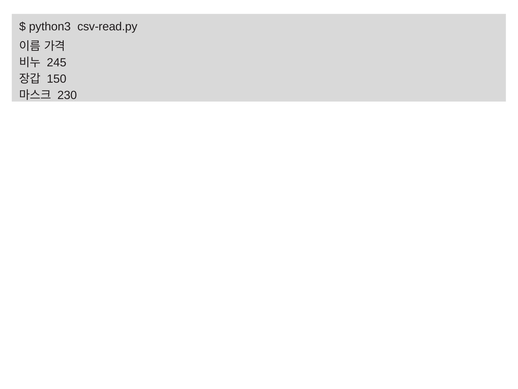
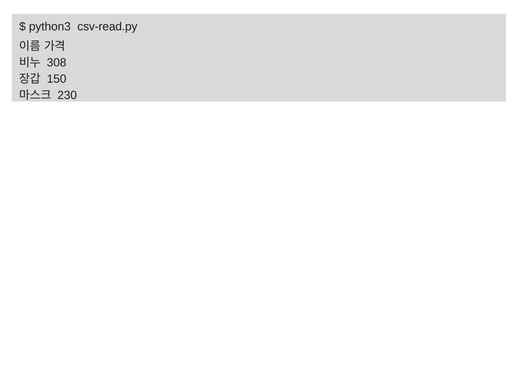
245: 245 -> 308 (57, 63)
